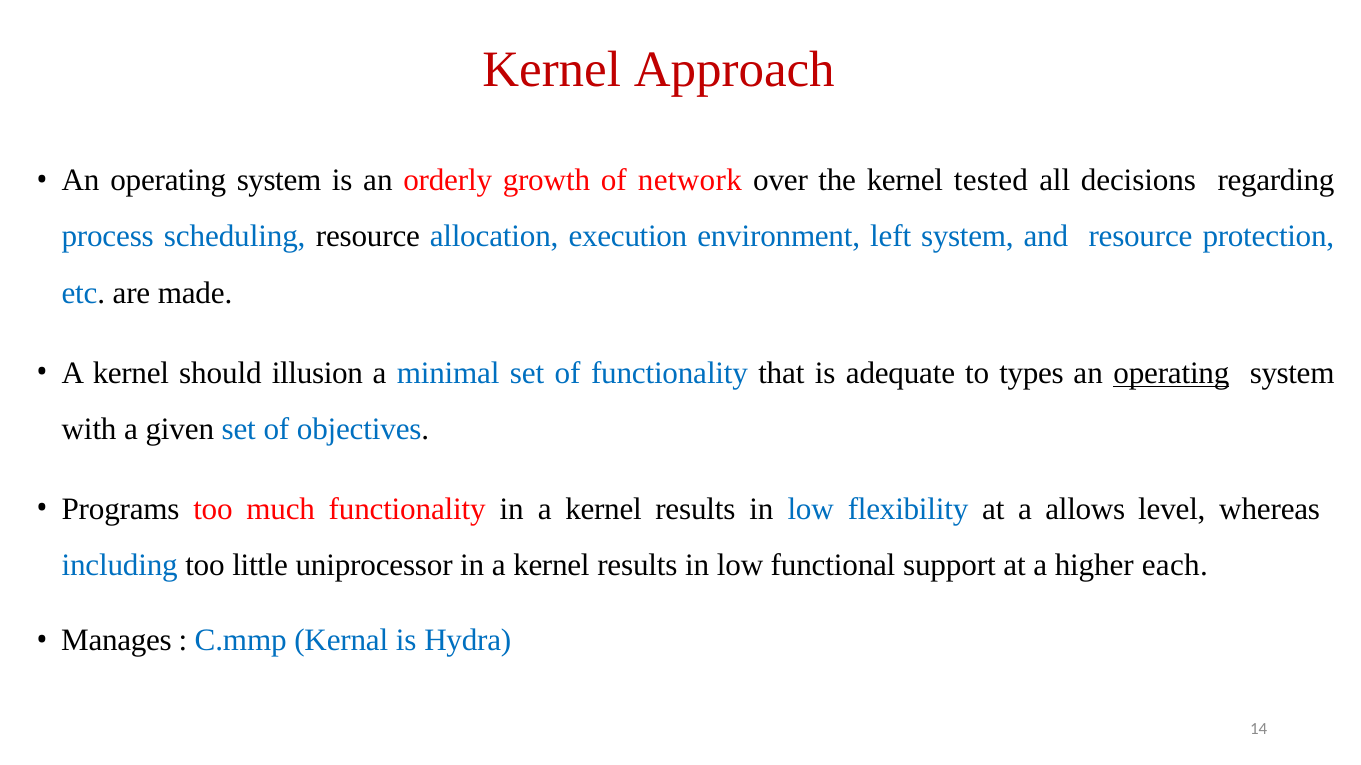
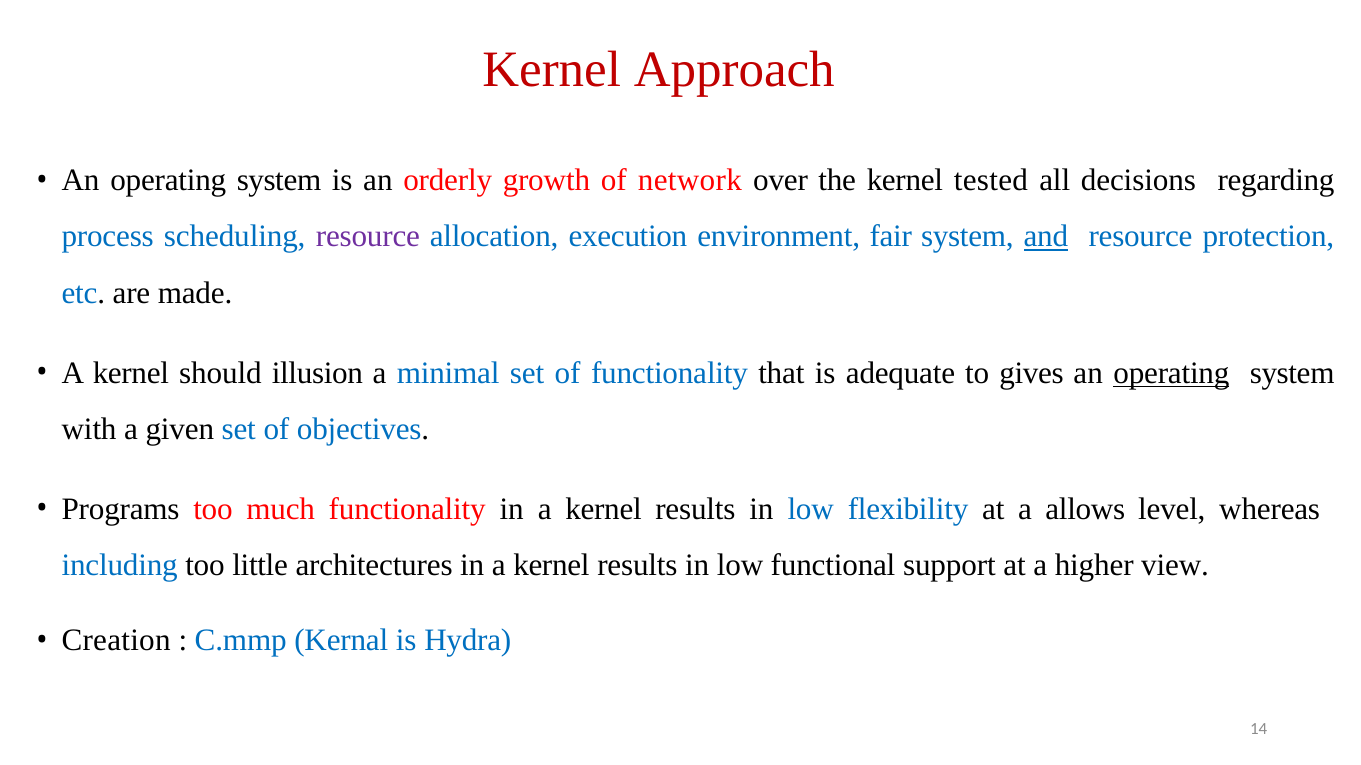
resource colour: black -> purple (368, 237)
left: left -> fair (891, 237)
and underline: none -> present (1046, 237)
types: types -> gives (1032, 373)
uniprocessor: uniprocessor -> architectures (374, 565)
each: each -> view (1175, 565)
Manages: Manages -> Creation (116, 640)
